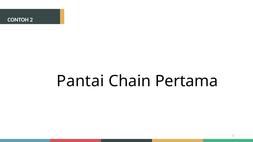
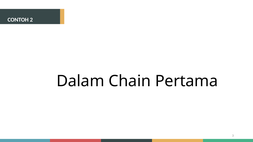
Pantai: Pantai -> Dalam (80, 81)
